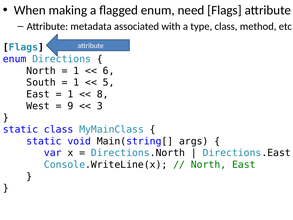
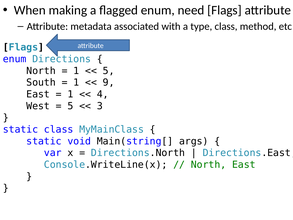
6: 6 -> 5 (109, 71)
5: 5 -> 9 (109, 82)
8: 8 -> 4 (103, 94)
9: 9 -> 5 (70, 106)
